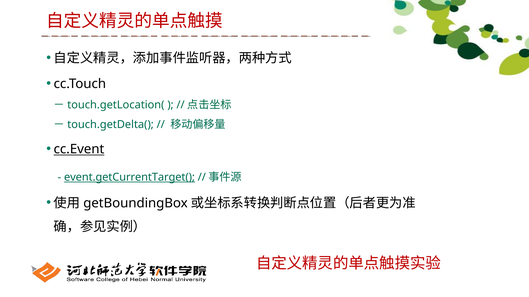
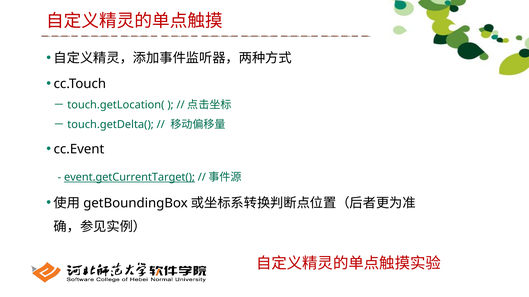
cc.Event underline: present -> none (79, 150)
